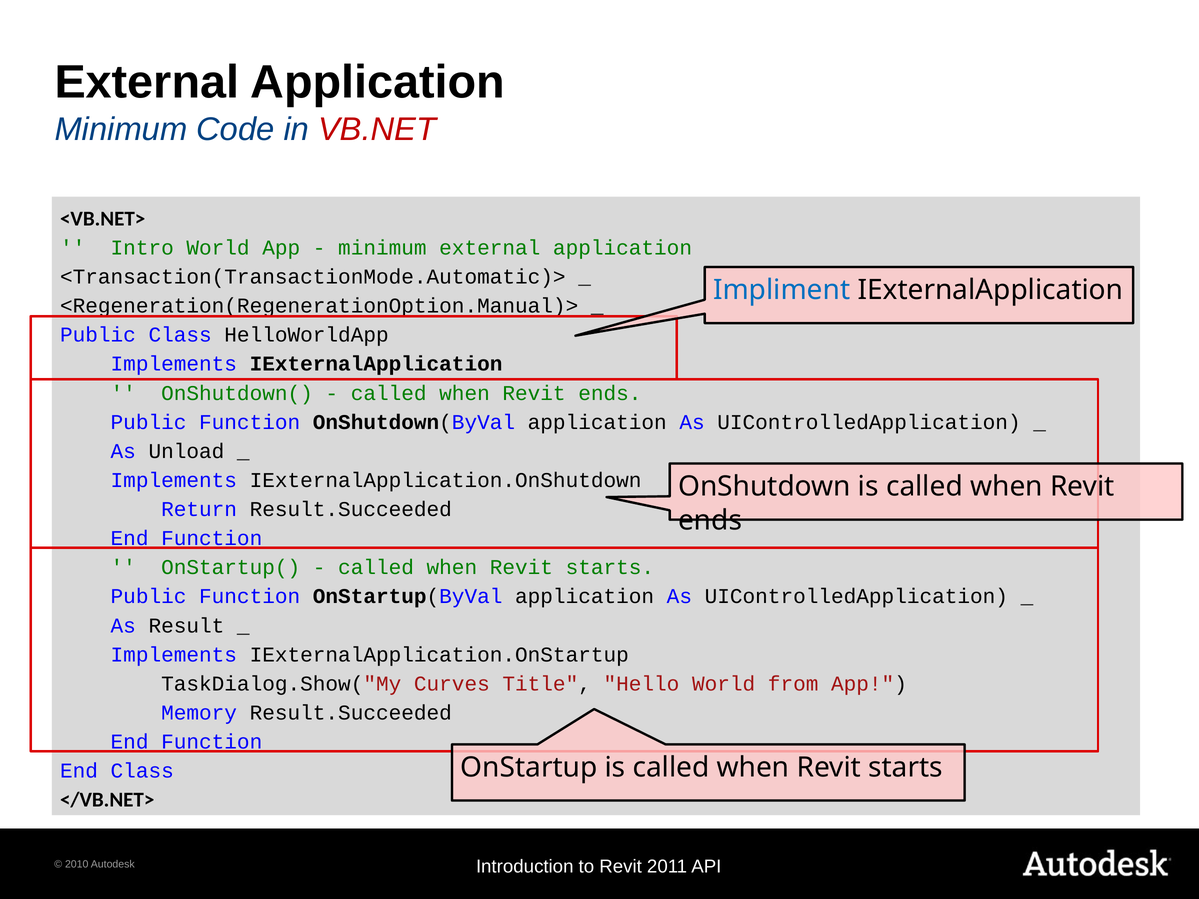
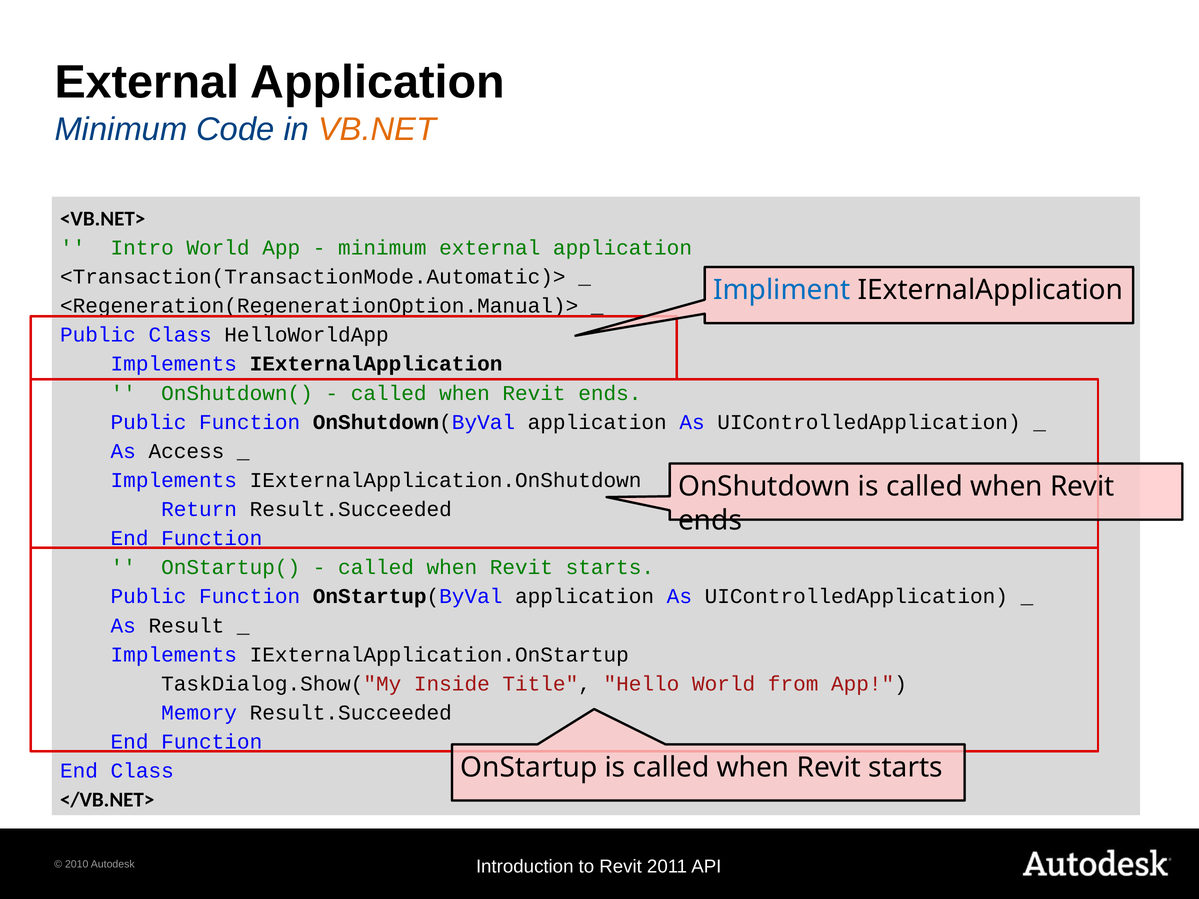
VB.NET colour: red -> orange (377, 129)
Unload: Unload -> Access (186, 451)
Curves: Curves -> Inside (452, 684)
